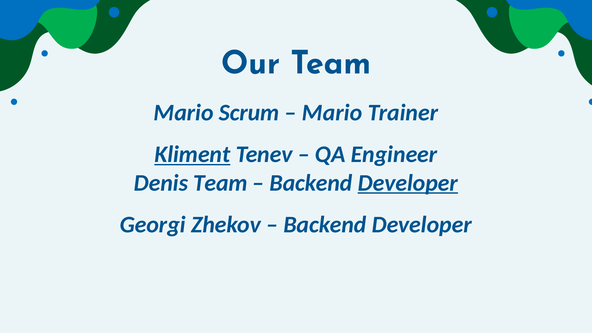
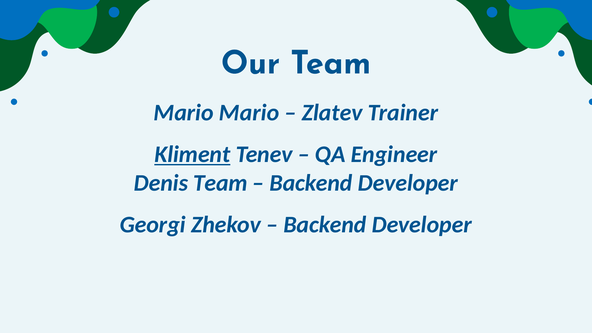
Mario Scrum: Scrum -> Mario (249, 113)
Mario: Mario -> Zlatev (332, 113)
Developer underline: present -> none (408, 183)
